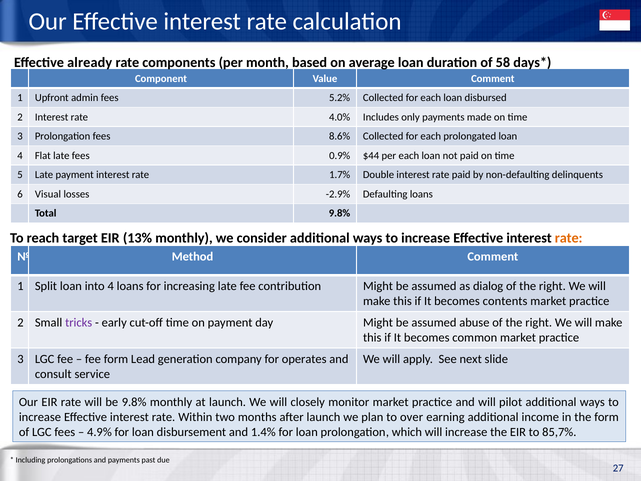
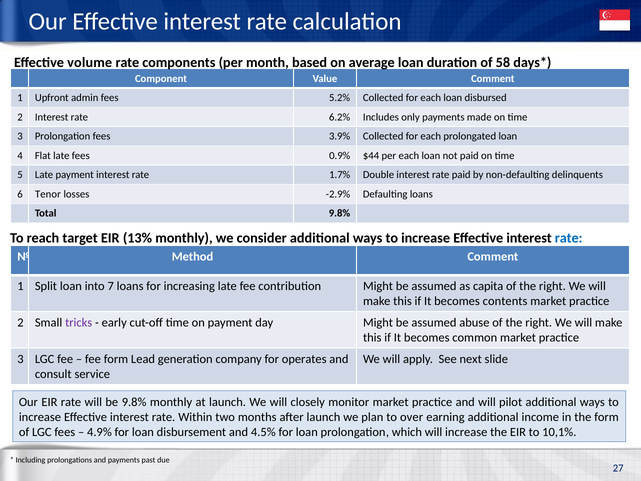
already: already -> volume (90, 62)
4.0%: 4.0% -> 6.2% (340, 117)
8.6%: 8.6% -> 3.9% (340, 136)
Visual: Visual -> Tenor (48, 194)
rate colour: orange -> blue (569, 238)
into 4: 4 -> 7 (111, 286)
dialog: dialog -> capita (488, 286)
1.4%: 1.4% -> 4.5% (263, 432)
85,7%: 85,7% -> 10,1% (559, 432)
